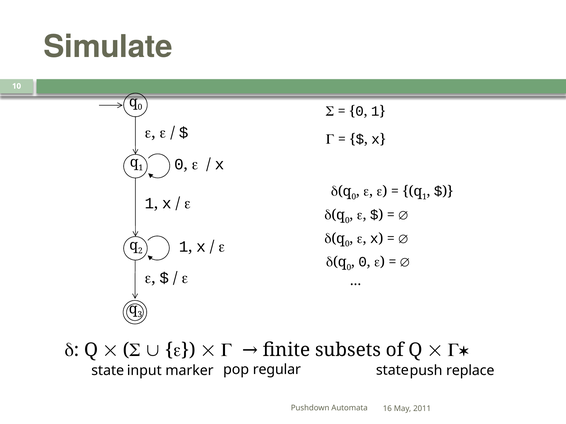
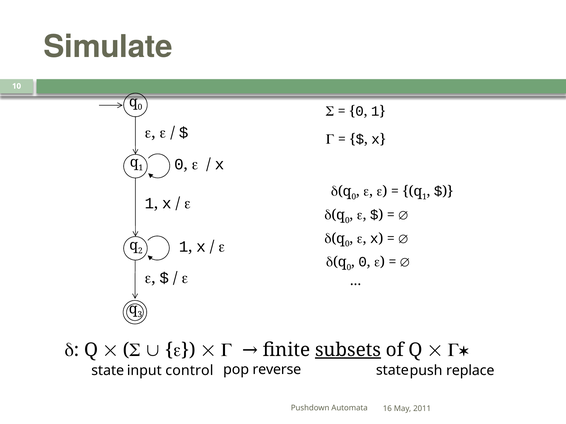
subsets underline: none -> present (348, 350)
marker: marker -> control (189, 371)
regular: regular -> reverse (277, 370)
